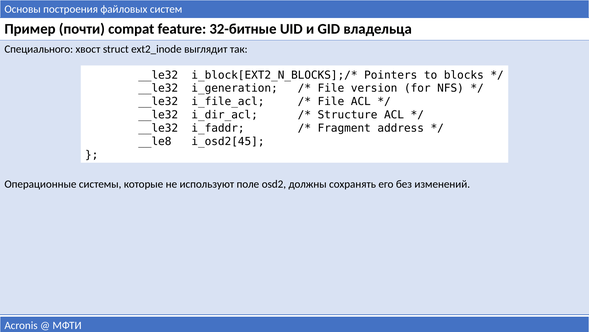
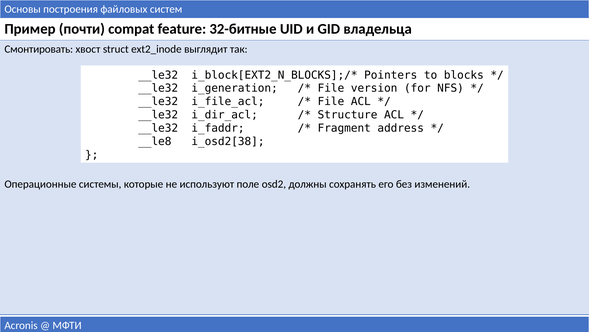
Специального: Специального -> Смонтировать (39, 49)
i_osd2[45: i_osd2[45 -> i_osd2[38 (228, 141)
